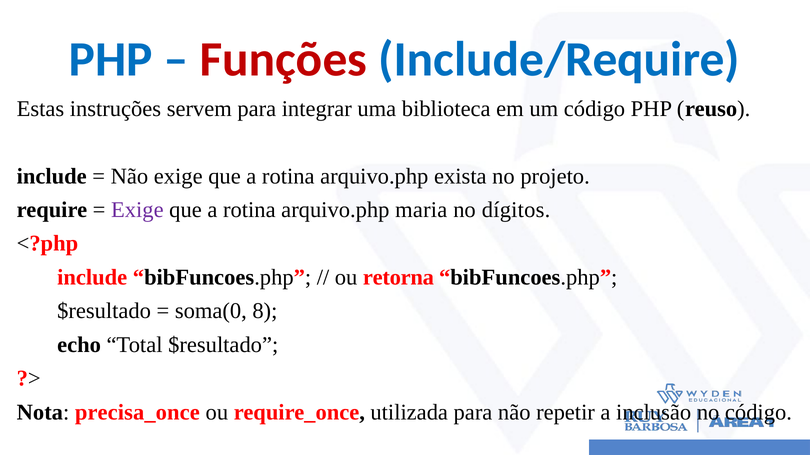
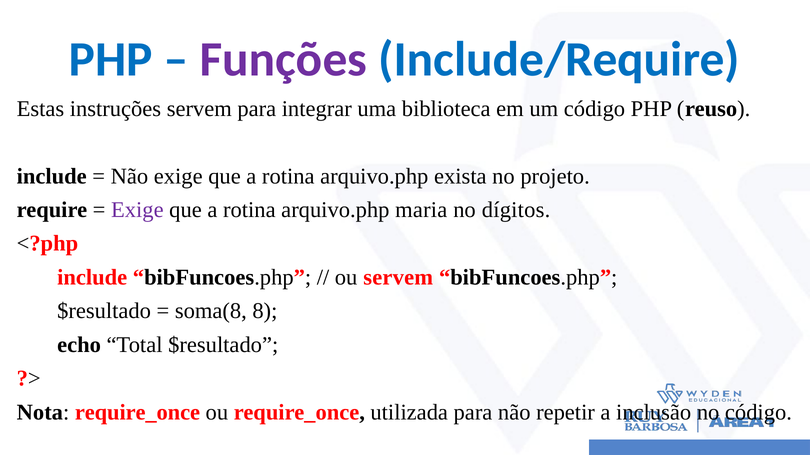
Funções colour: red -> purple (283, 60)
ou retorna: retorna -> servem (398, 278)
soma(0: soma(0 -> soma(8 (211, 311)
Nota precisa_once: precisa_once -> require_once (137, 413)
